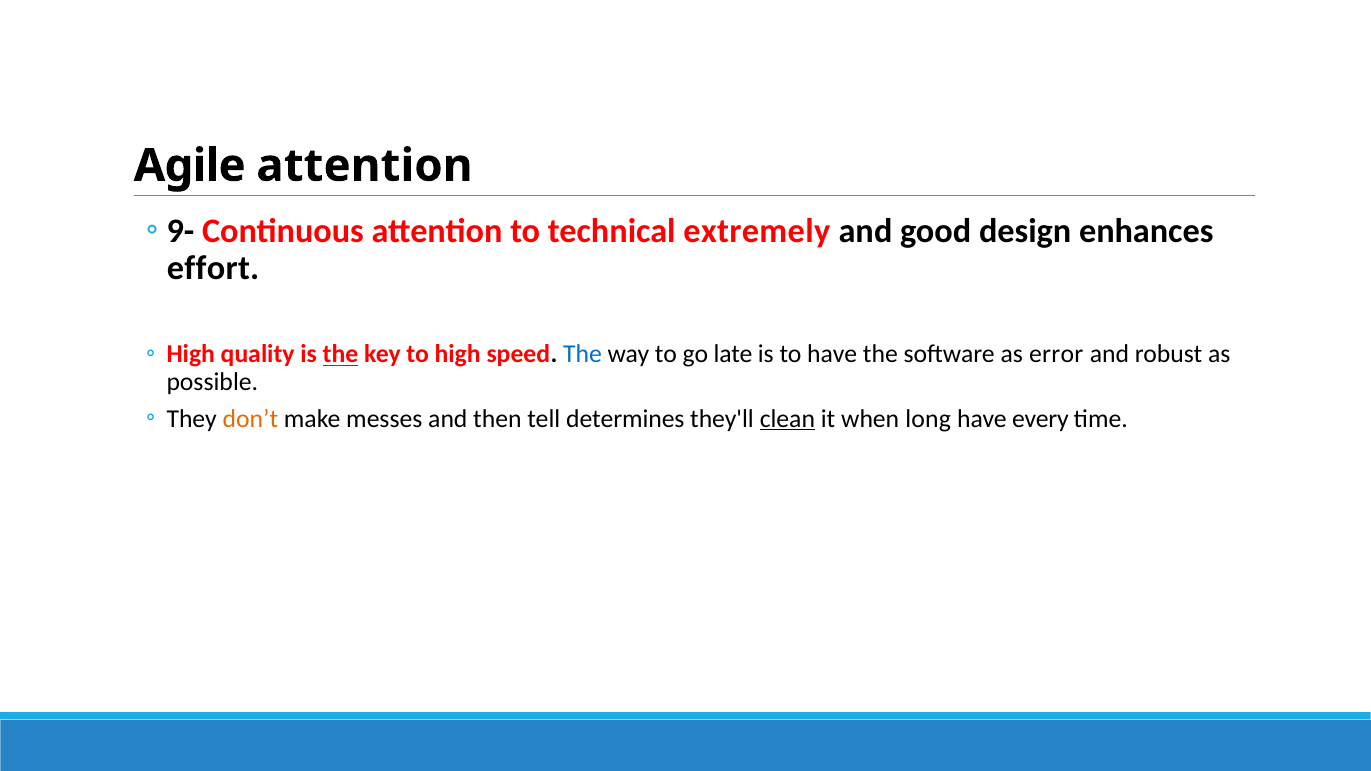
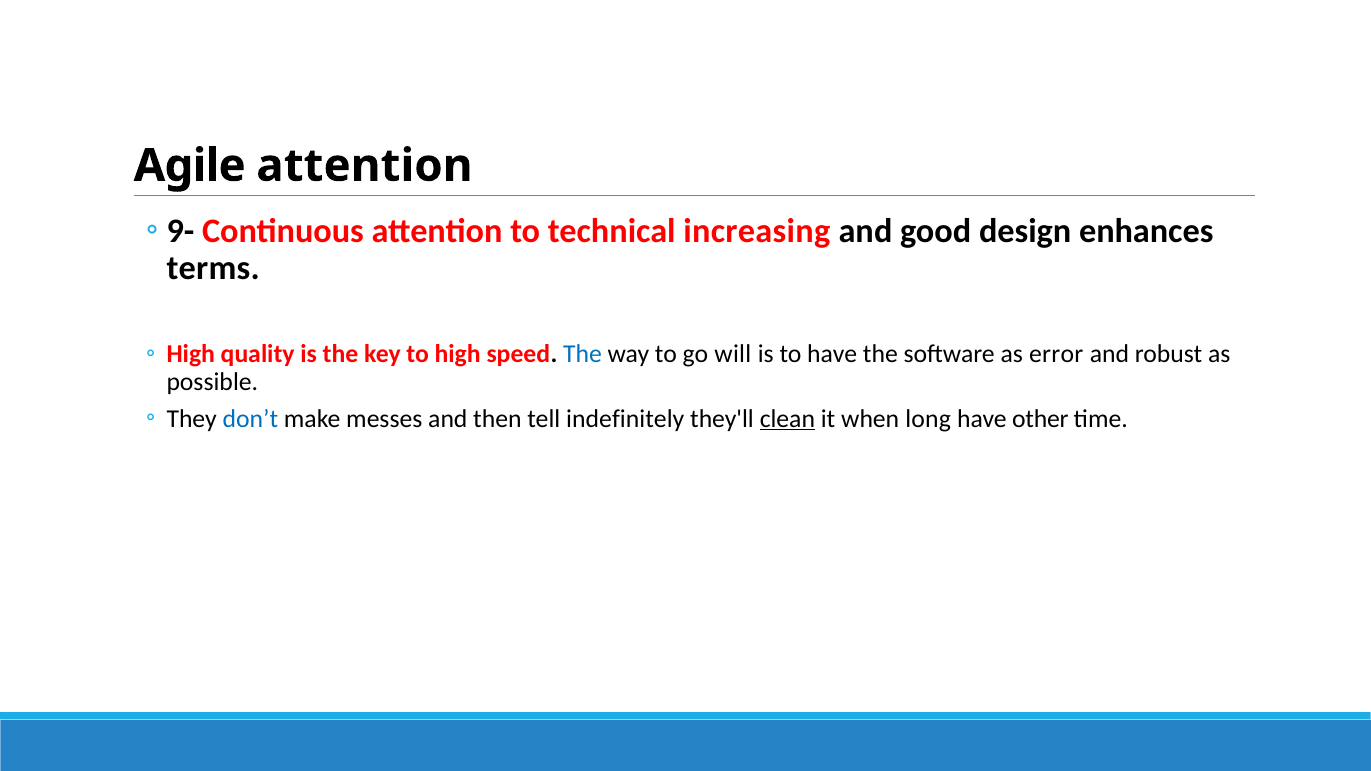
extremely: extremely -> increasing (757, 231)
effort: effort -> terms (213, 268)
the underline: present -> none (341, 355)
late: late -> will (733, 355)
don’t colour: orange -> blue (250, 419)
determines: determines -> indefinitely (625, 419)
every: every -> other (1040, 419)
